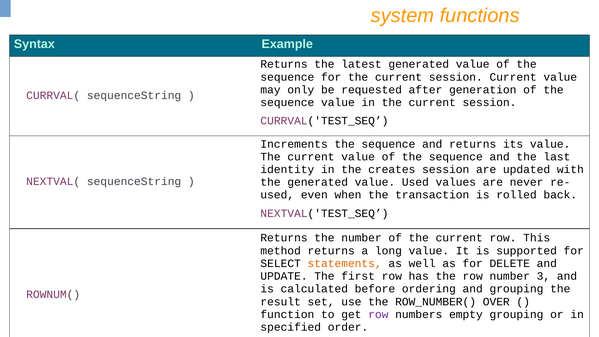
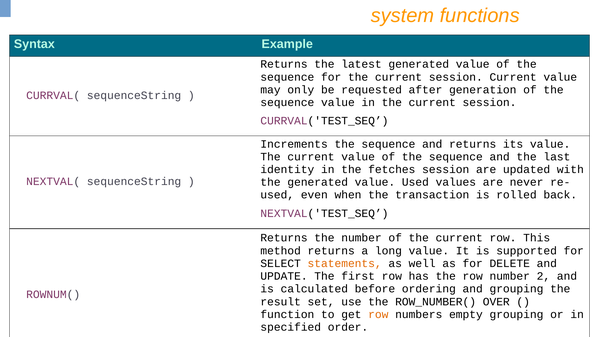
creates: creates -> fetches (392, 169)
3: 3 -> 2 (543, 276)
row colour: purple -> orange (378, 314)
